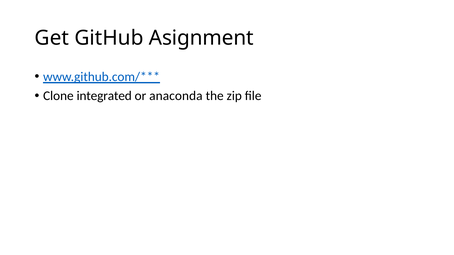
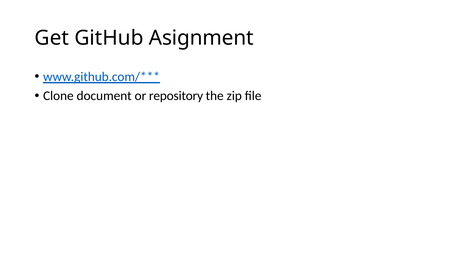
integrated: integrated -> document (104, 96)
anaconda: anaconda -> repository (176, 96)
